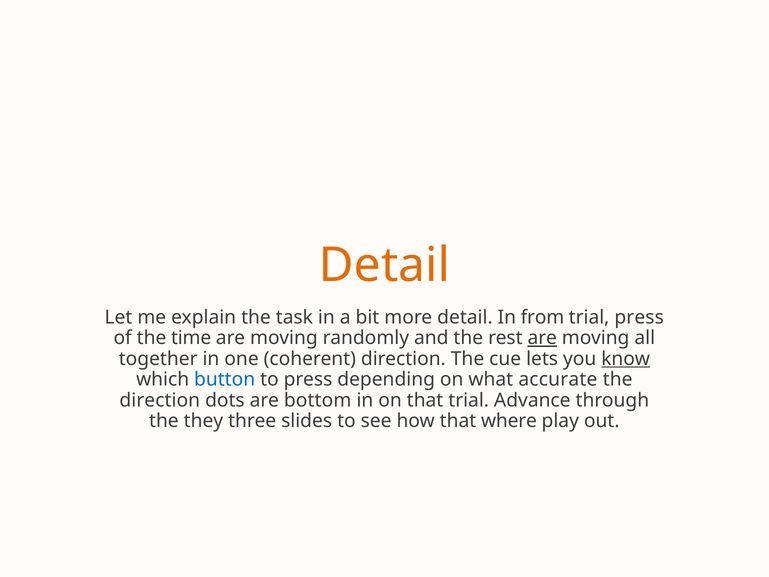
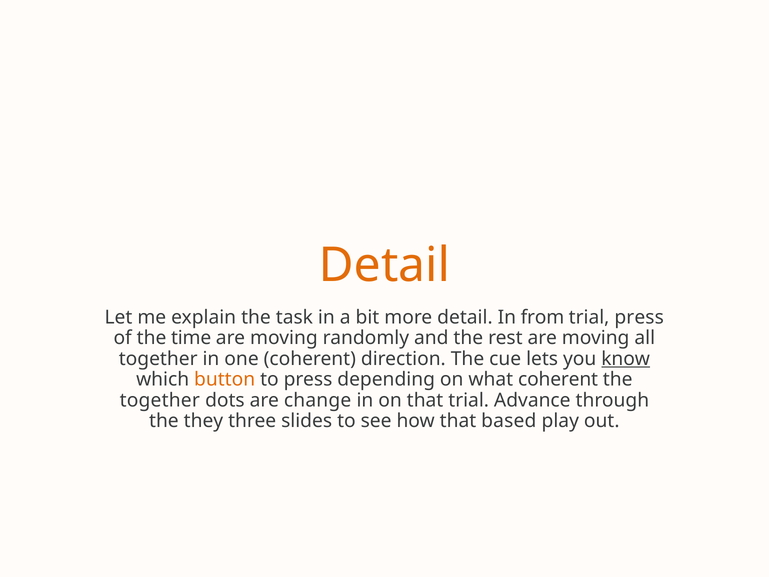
are underline: present -> none (542, 338)
button colour: blue -> orange (225, 379)
what accurate: accurate -> coherent (558, 379)
direction: direction -> together (160, 400)
bottom: bottom -> change (318, 400)
where: where -> based (509, 421)
